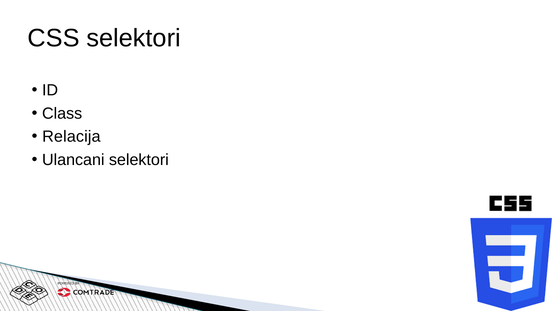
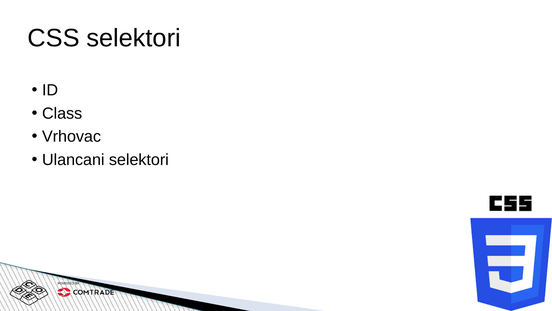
Relacija: Relacija -> Vrhovac (71, 136)
